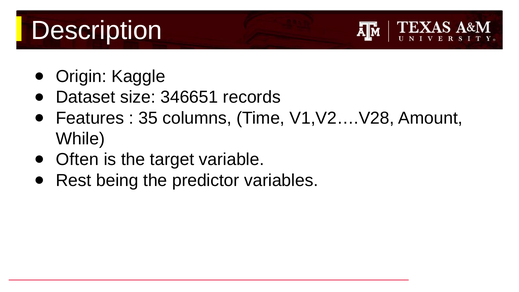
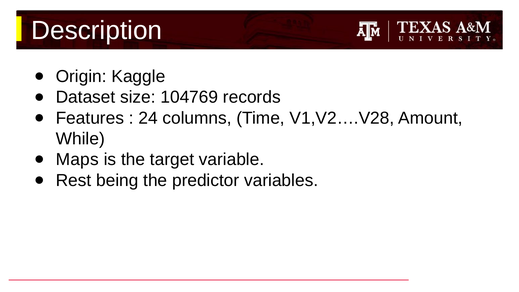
346651: 346651 -> 104769 (189, 97)
35: 35 -> 24 (148, 118)
Often: Often -> Maps (77, 160)
